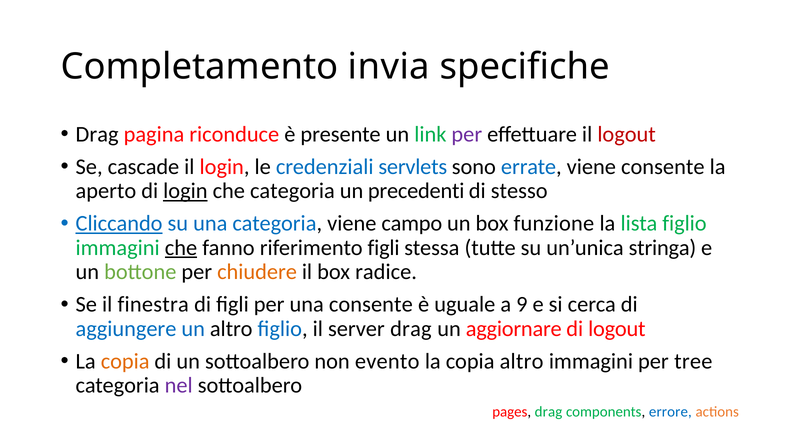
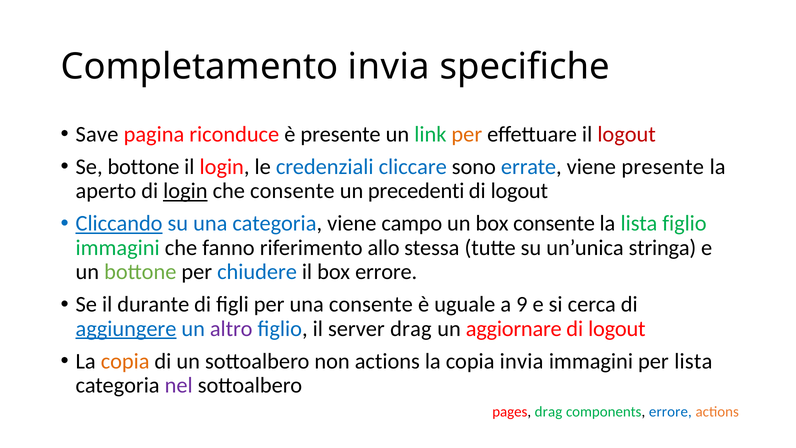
Drag: Drag -> Save (97, 134)
per colour: purple -> orange (467, 134)
Se cascade: cascade -> bottone (144, 167)
servlets: servlets -> cliccare (413, 167)
viene consente: consente -> presente (663, 167)
che categoria: categoria -> consente (292, 191)
stesso: stesso -> logout (519, 191)
box funzione: funzione -> consente (554, 223)
che underline: present -> none (181, 248)
riferimento figli: figli -> allo (384, 248)
chiudere colour: orange -> blue (257, 272)
box radice: radice -> errore (386, 272)
finestra: finestra -> durante (153, 304)
aggiungere underline: none -> present (126, 328)
altro colour: black -> purple (231, 328)
non evento: evento -> actions (387, 361)
copia altro: altro -> invia (522, 361)
per tree: tree -> lista (693, 361)
